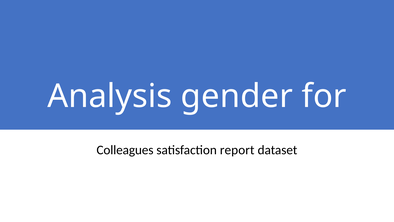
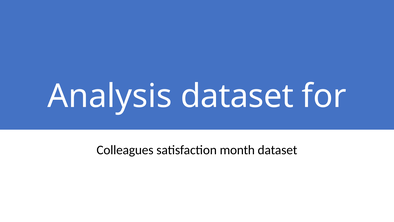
Analysis gender: gender -> dataset (237, 96)
report: report -> month (237, 150)
